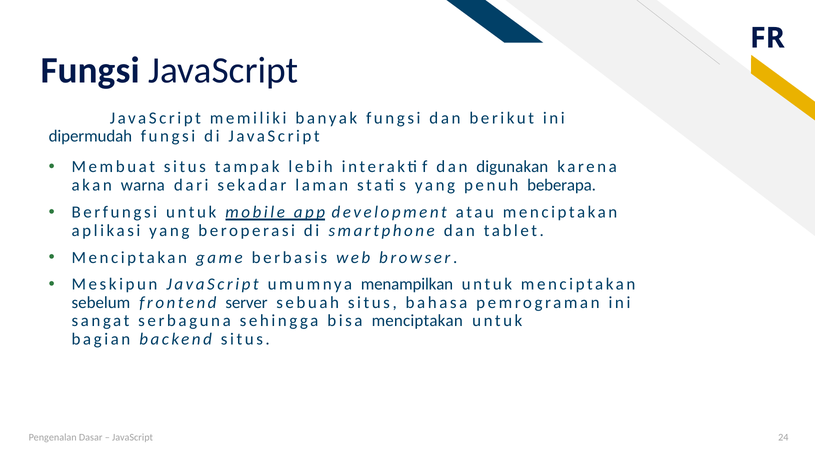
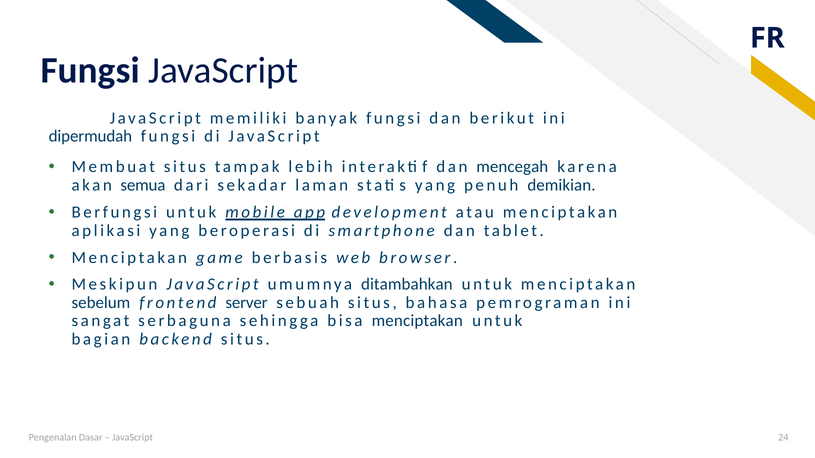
digunakan: digunakan -> mencegah (512, 167)
warna: warna -> semua (143, 185)
beberapa: beberapa -> demikian (561, 185)
menampilkan: menampilkan -> ditambahkan (407, 284)
